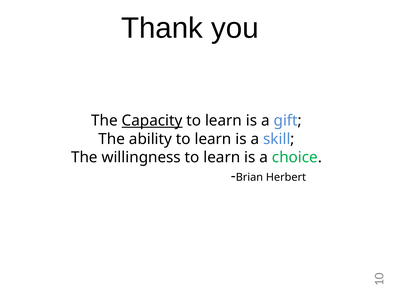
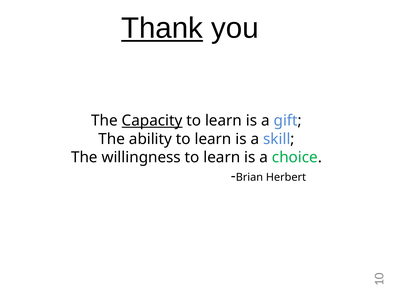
Thank underline: none -> present (162, 28)
